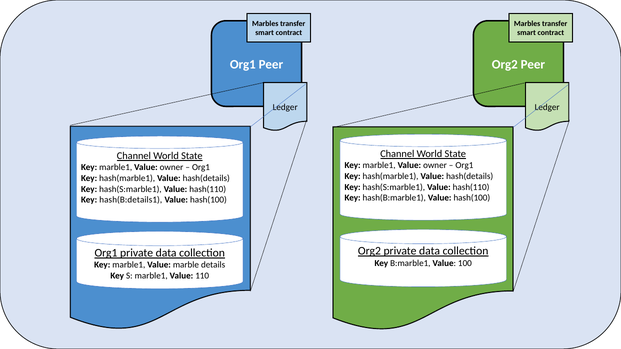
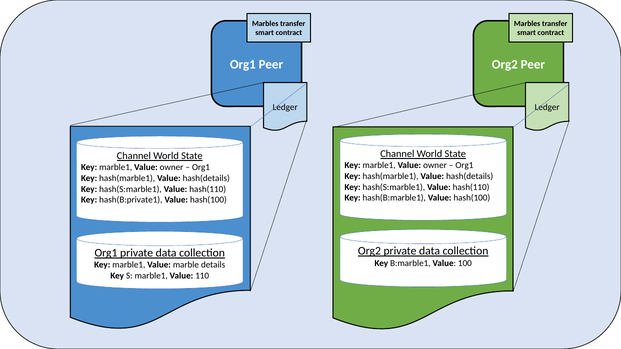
hash(B:details1: hash(B:details1 -> hash(B:private1 (131, 200)
